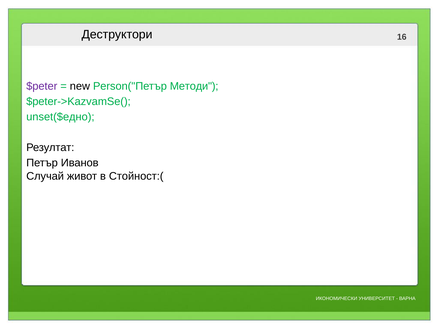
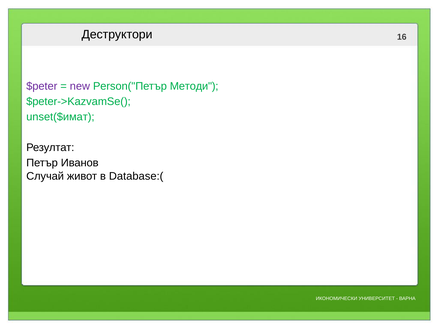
new colour: black -> purple (80, 86)
unset($едно: unset($едно -> unset($имат (60, 117)
Стойност:(: Стойност:( -> Database:( (136, 176)
